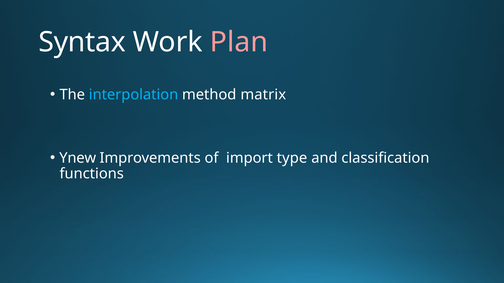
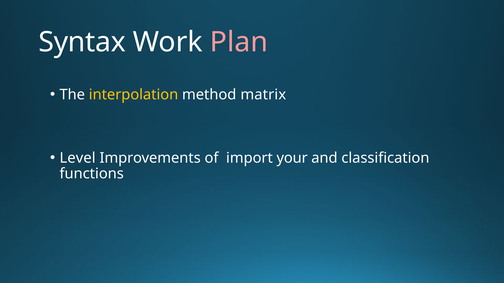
interpolation colour: light blue -> yellow (134, 95)
Ynew: Ynew -> Level (78, 158)
type: type -> your (292, 158)
